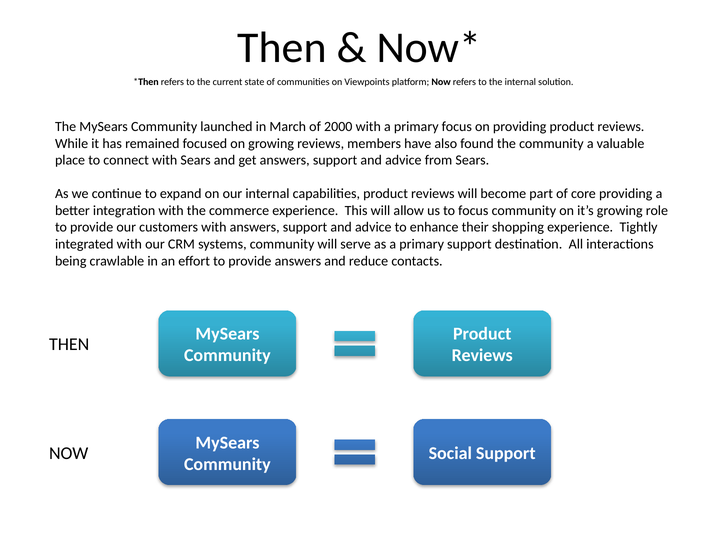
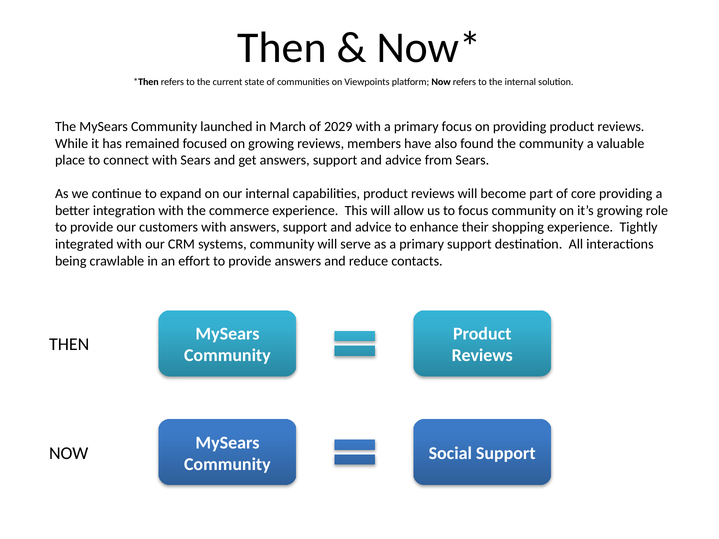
2000: 2000 -> 2029 (338, 127)
